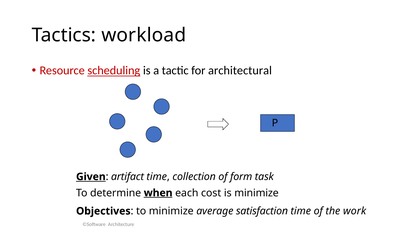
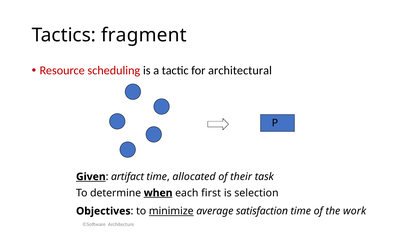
workload: workload -> fragment (144, 35)
scheduling underline: present -> none (114, 71)
collection: collection -> allocated (194, 176)
form: form -> their (241, 176)
cost: cost -> first (211, 193)
is minimize: minimize -> selection (256, 193)
minimize underline: none -> present (171, 211)
